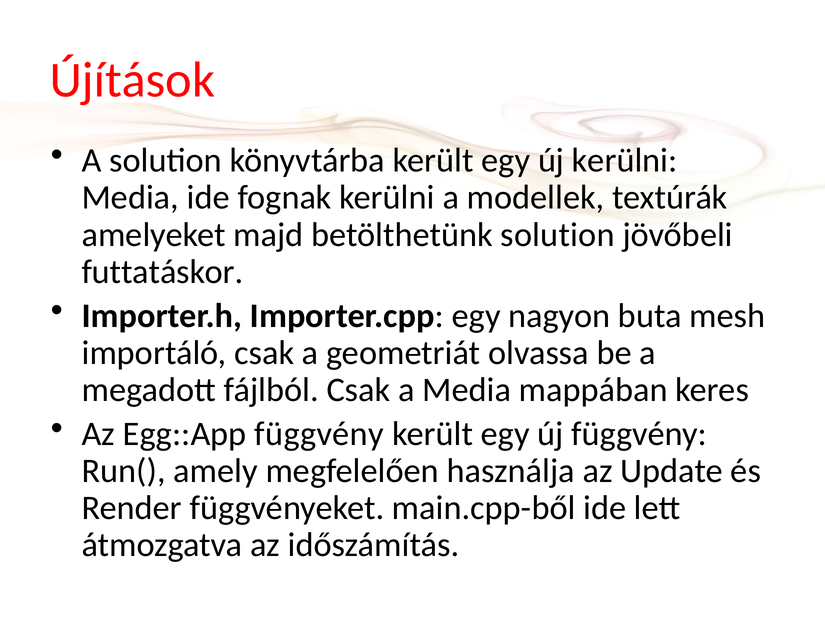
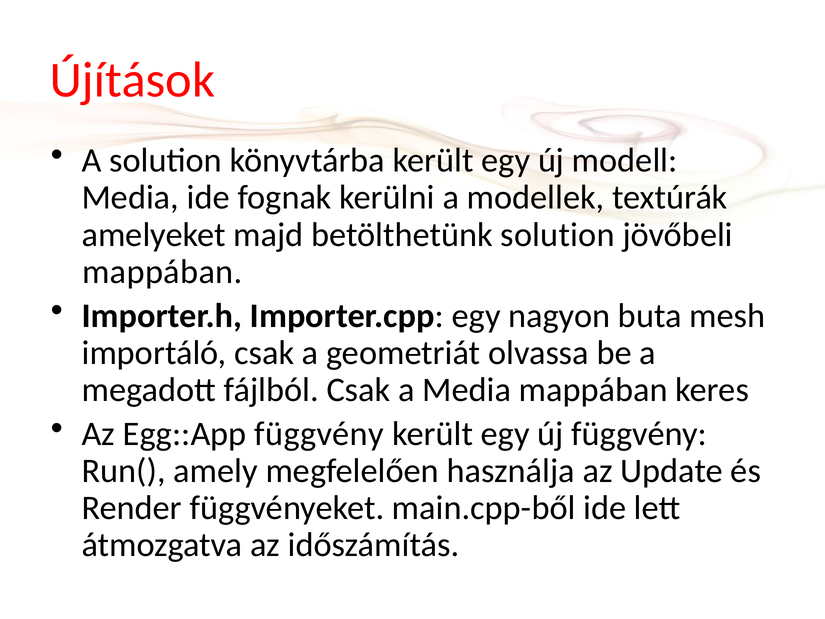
új kerülni: kerülni -> modell (625, 160)
futtatáskor: futtatáskor -> mappában (162, 272)
